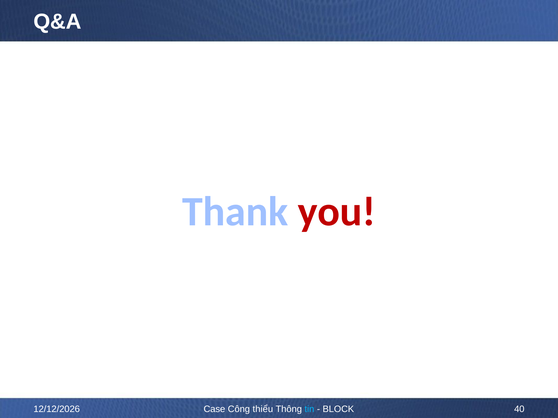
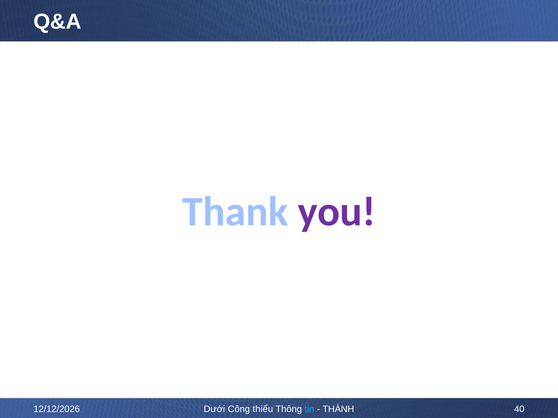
you colour: red -> purple (337, 212)
Case: Case -> Dưới (214, 410)
BLOCK: BLOCK -> THÀNH (338, 410)
